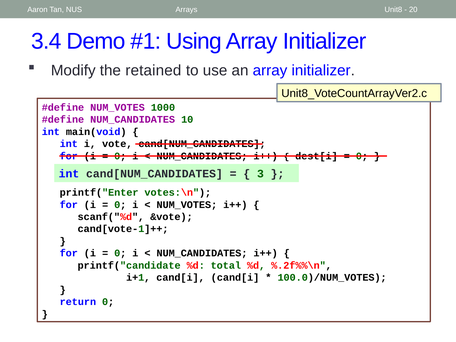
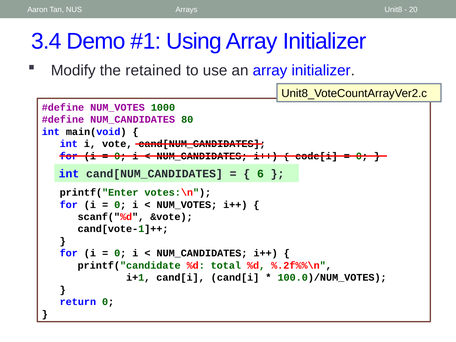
10: 10 -> 80 (187, 120)
dest[i: dest[i -> code[i (316, 156)
3: 3 -> 6 (260, 174)
